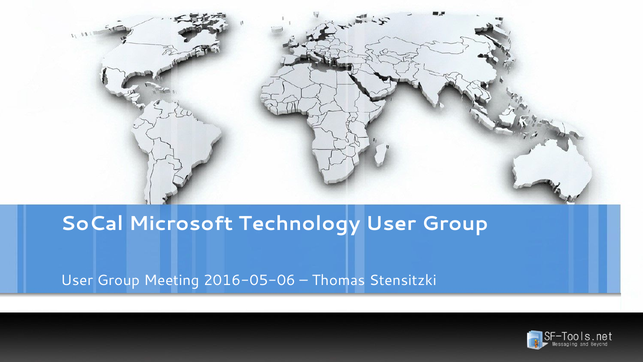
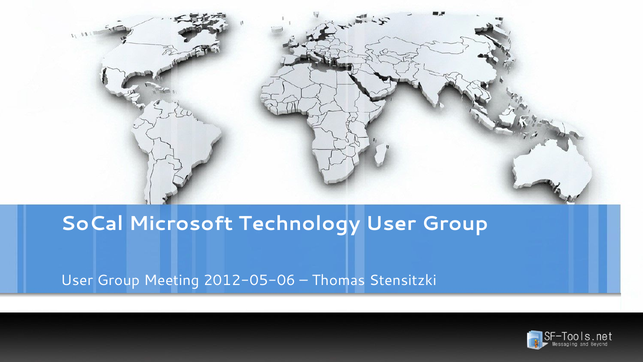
2016-05-06: 2016-05-06 -> 2012-05-06 (249, 280)
